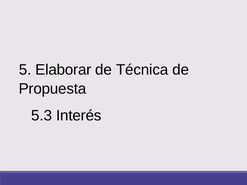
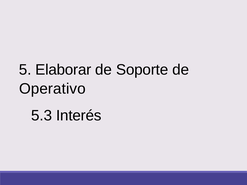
Técnica: Técnica -> Soporte (142, 70)
Propuesta: Propuesta -> Operativo (52, 89)
